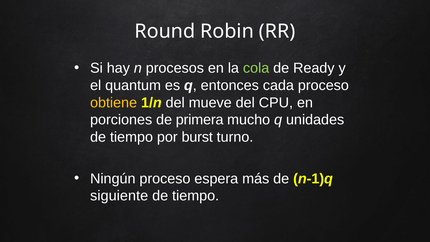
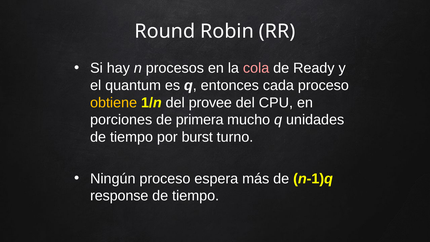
cola colour: light green -> pink (256, 68)
mueve: mueve -> provee (210, 103)
siguiente: siguiente -> response (119, 196)
